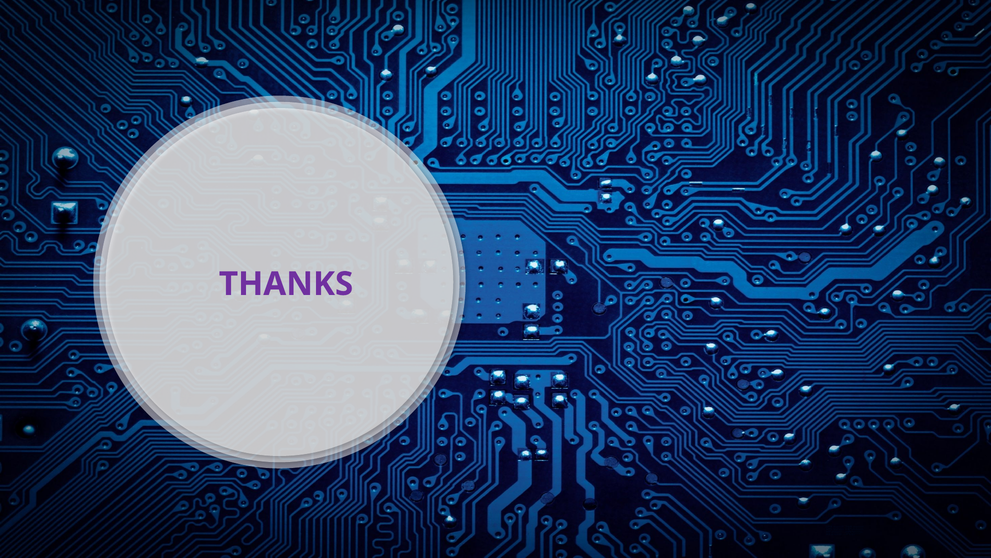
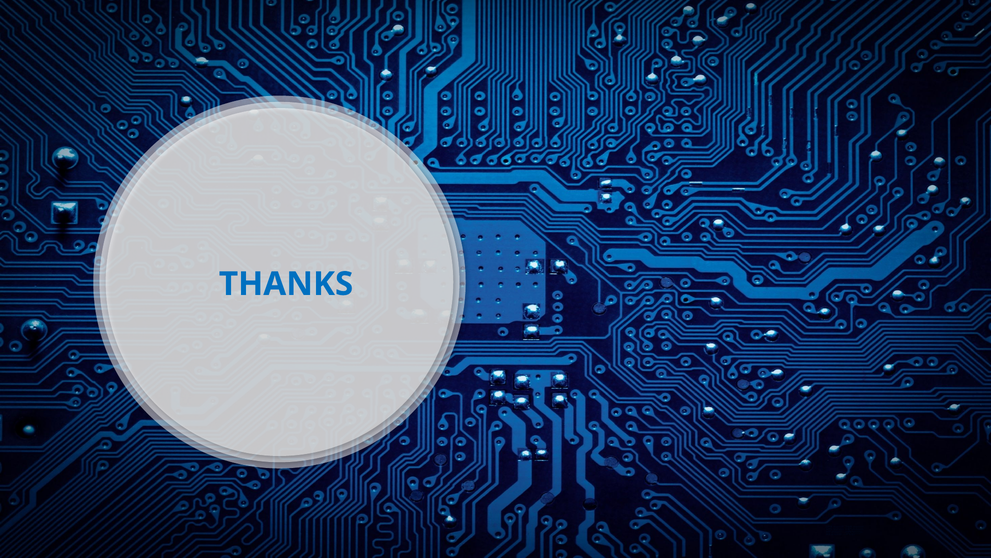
THANKS colour: purple -> blue (286, 284)
